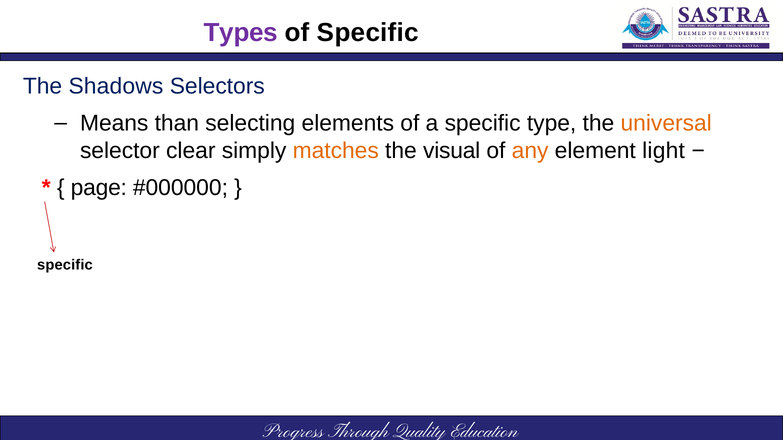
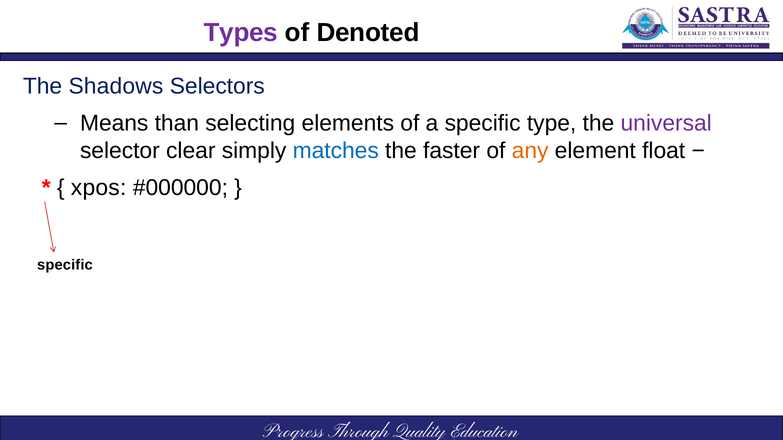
of Specific: Specific -> Denoted (368, 33)
universal colour: orange -> purple (666, 123)
matches colour: orange -> blue (336, 151)
visual: visual -> faster (452, 151)
light: light -> float (664, 151)
page: page -> xpos (99, 188)
